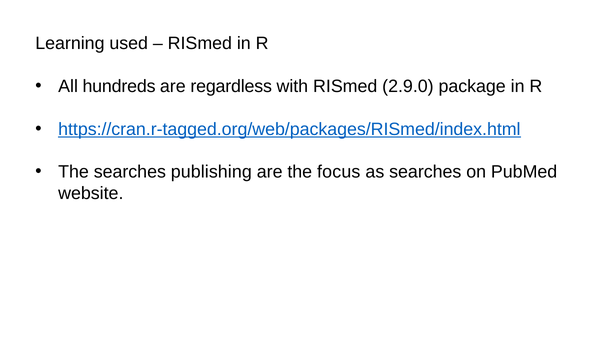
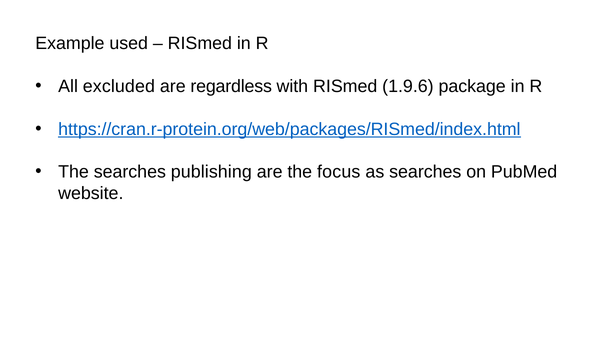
Learning: Learning -> Example (70, 43)
hundreds: hundreds -> excluded (119, 86)
2.9.0: 2.9.0 -> 1.9.6 (408, 86)
https://cran.r-tagged.org/web/packages/RISmed/index.html: https://cran.r-tagged.org/web/packages/RISmed/index.html -> https://cran.r-protein.org/web/packages/RISmed/index.html (289, 129)
